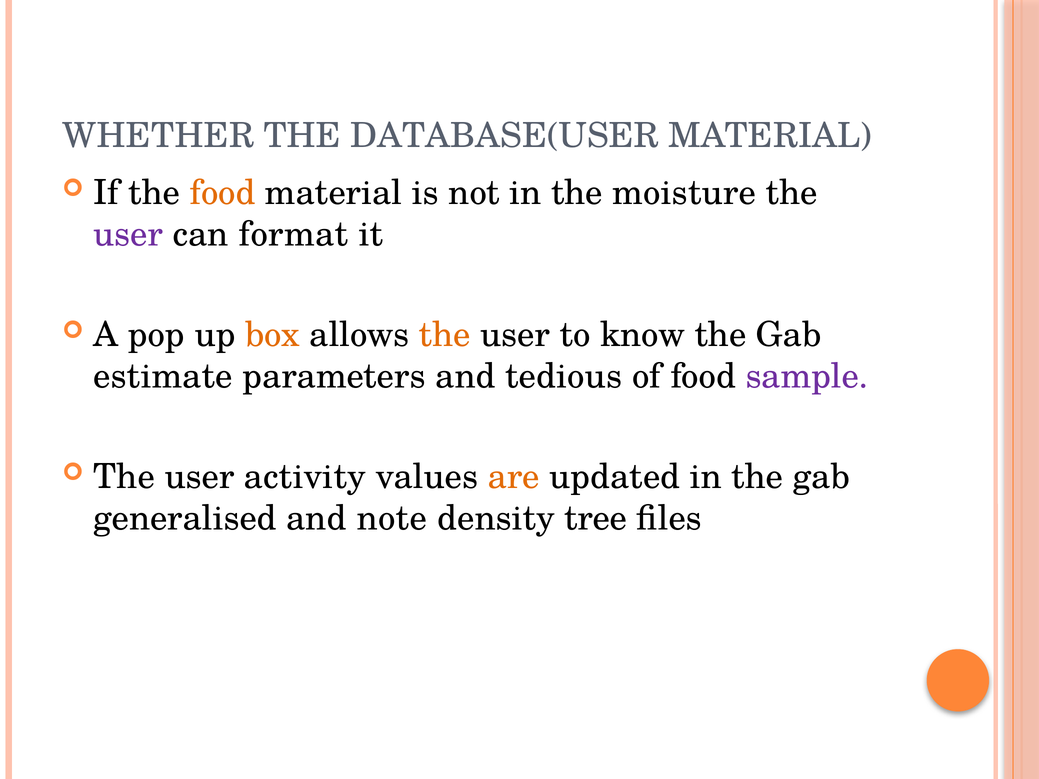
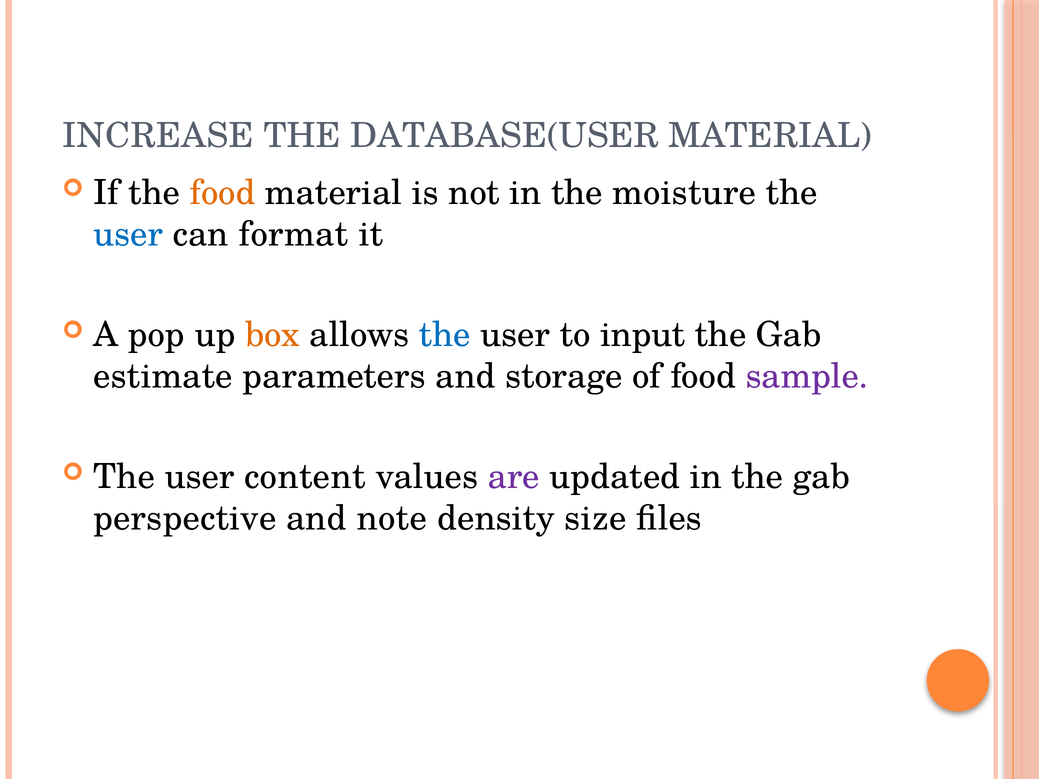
WHETHER: WHETHER -> INCREASE (158, 136)
user colour: purple -> blue (128, 234)
the colour: orange -> blue (445, 335)
know: know -> input (643, 335)
tedious: tedious -> storage (564, 376)
activity: activity -> content (305, 477)
are colour: orange -> purple (514, 477)
generalised: generalised -> perspective (185, 518)
tree: tree -> size (595, 518)
